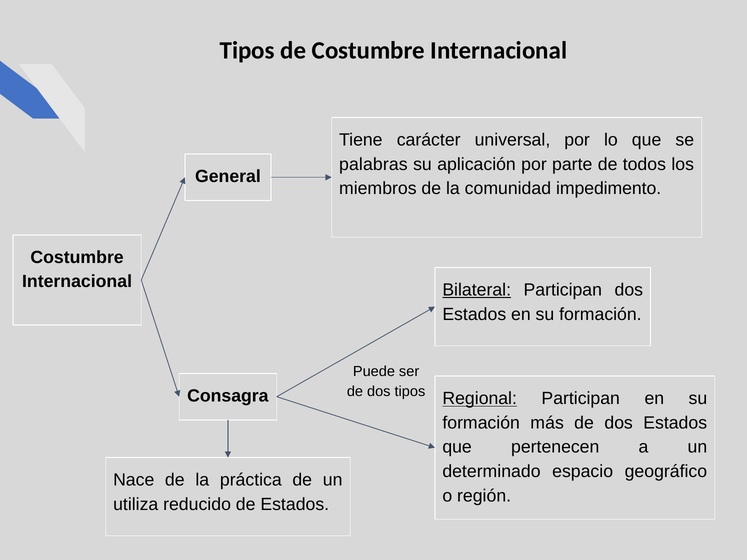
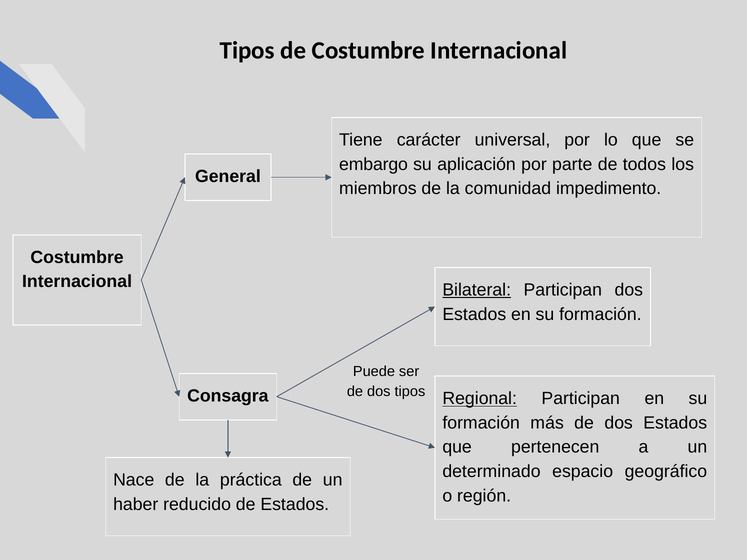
palabras: palabras -> embargo (374, 164)
utiliza: utiliza -> haber (136, 505)
